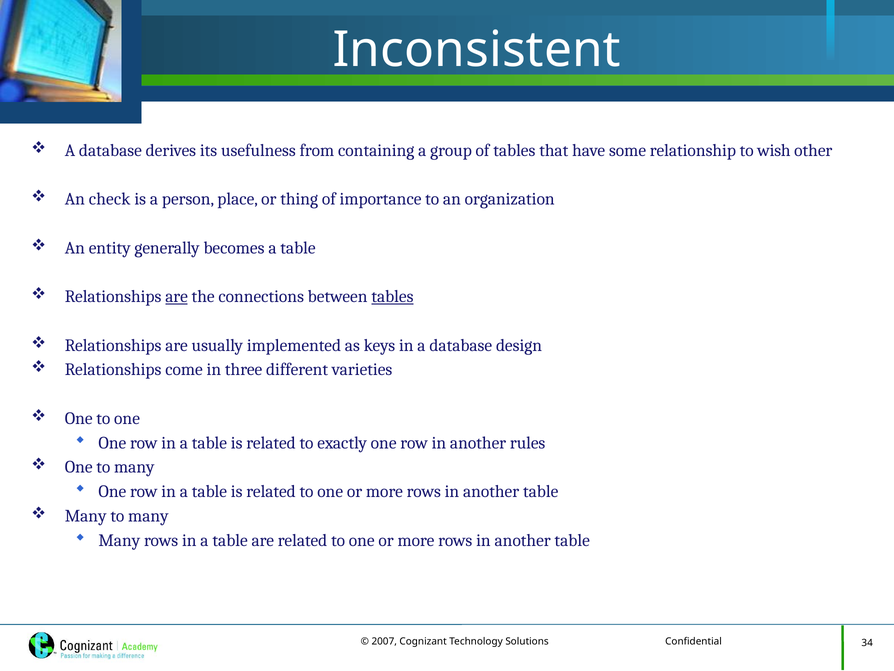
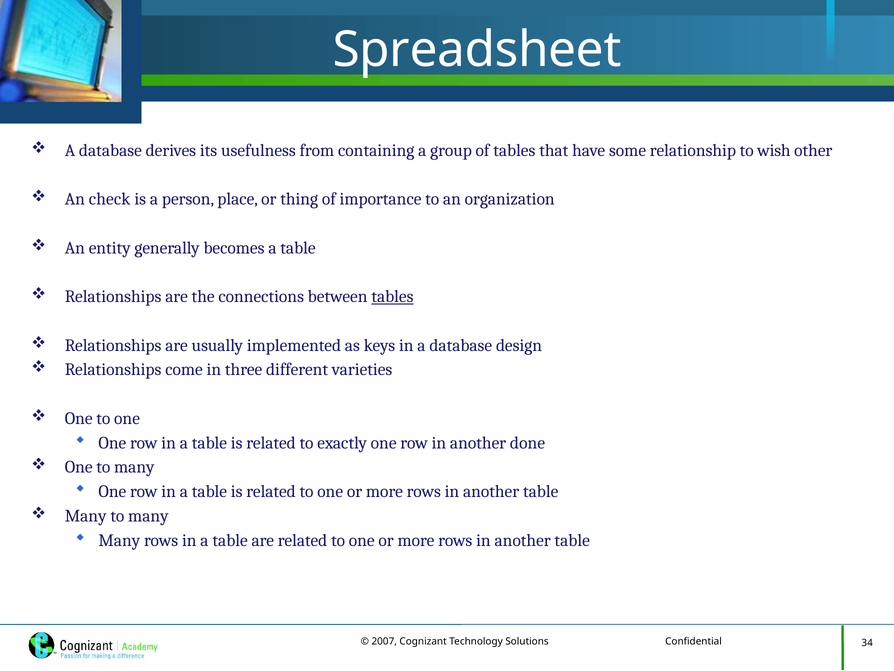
Inconsistent: Inconsistent -> Spreadsheet (477, 50)
are underline: present -> none (177, 296)
rules: rules -> done (528, 442)
